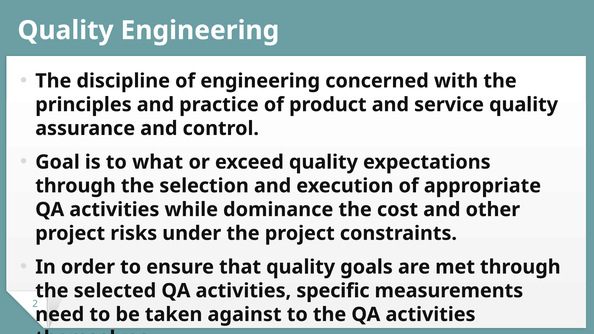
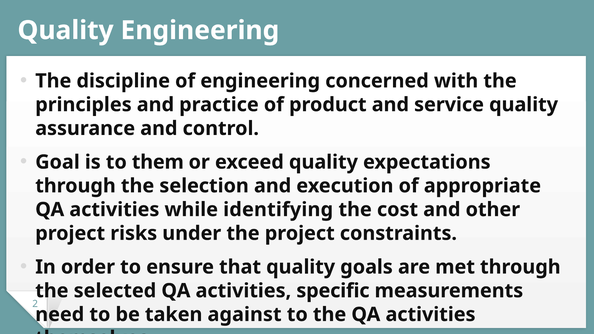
what: what -> them (158, 162)
dominance: dominance -> identifying (278, 210)
